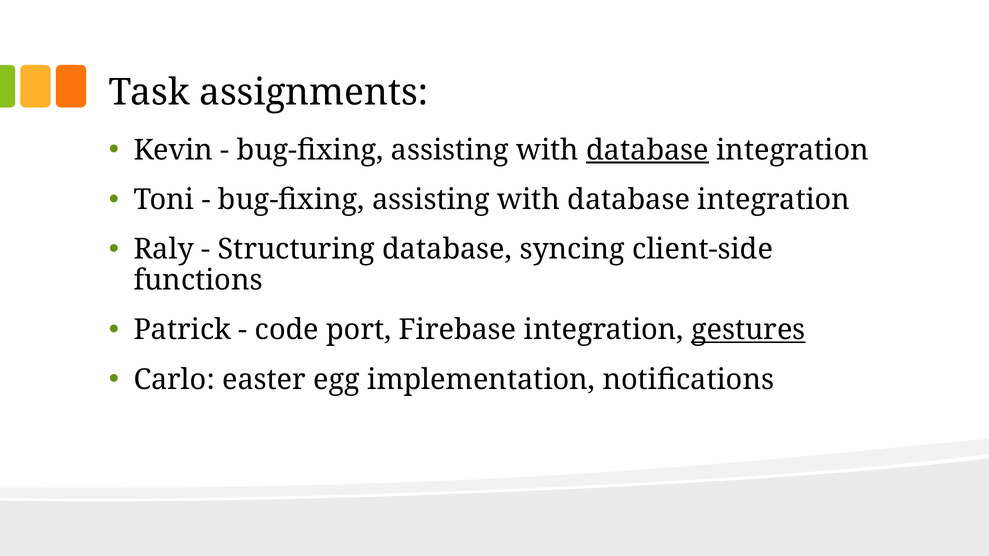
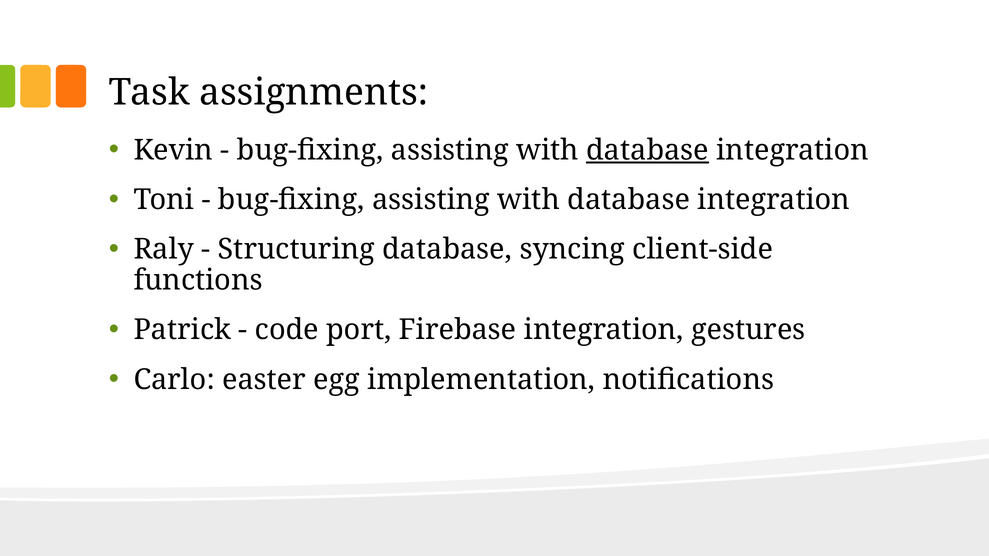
gestures underline: present -> none (748, 330)
